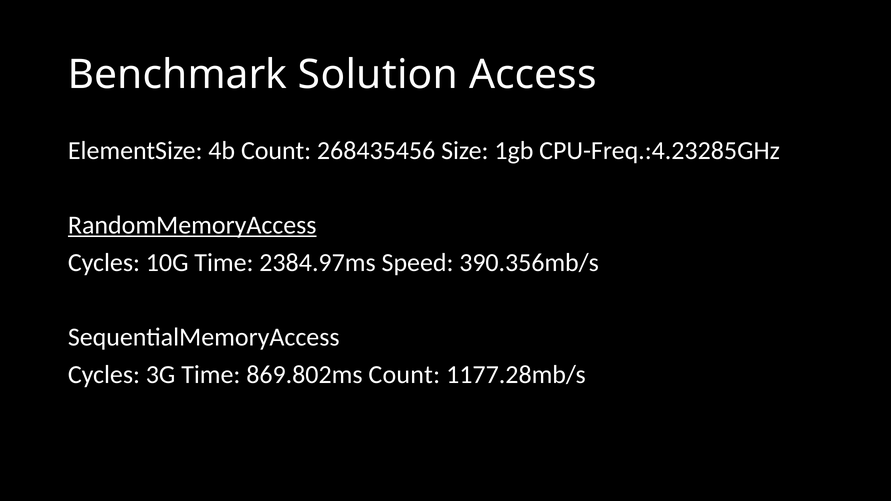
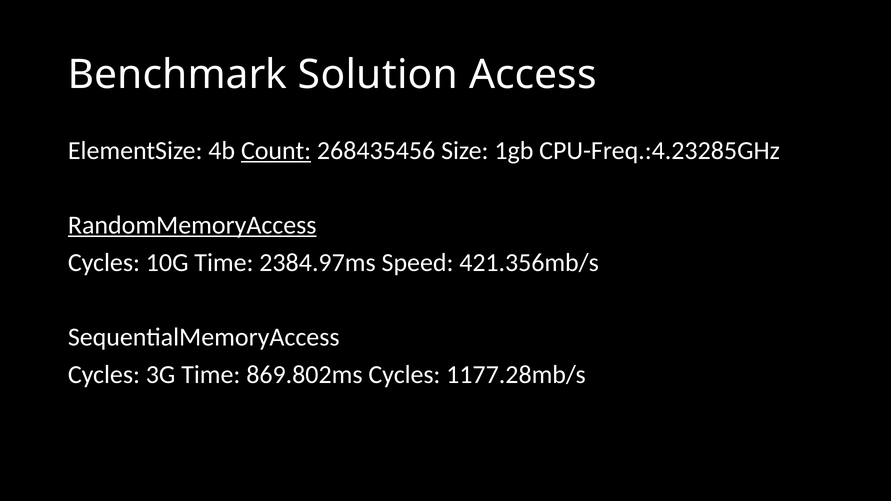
Count underline: none -> present (276, 151)
390.356mb/s: 390.356mb/s -> 421.356mb/s (529, 263)
869.802ms Count: Count -> Cycles (404, 375)
